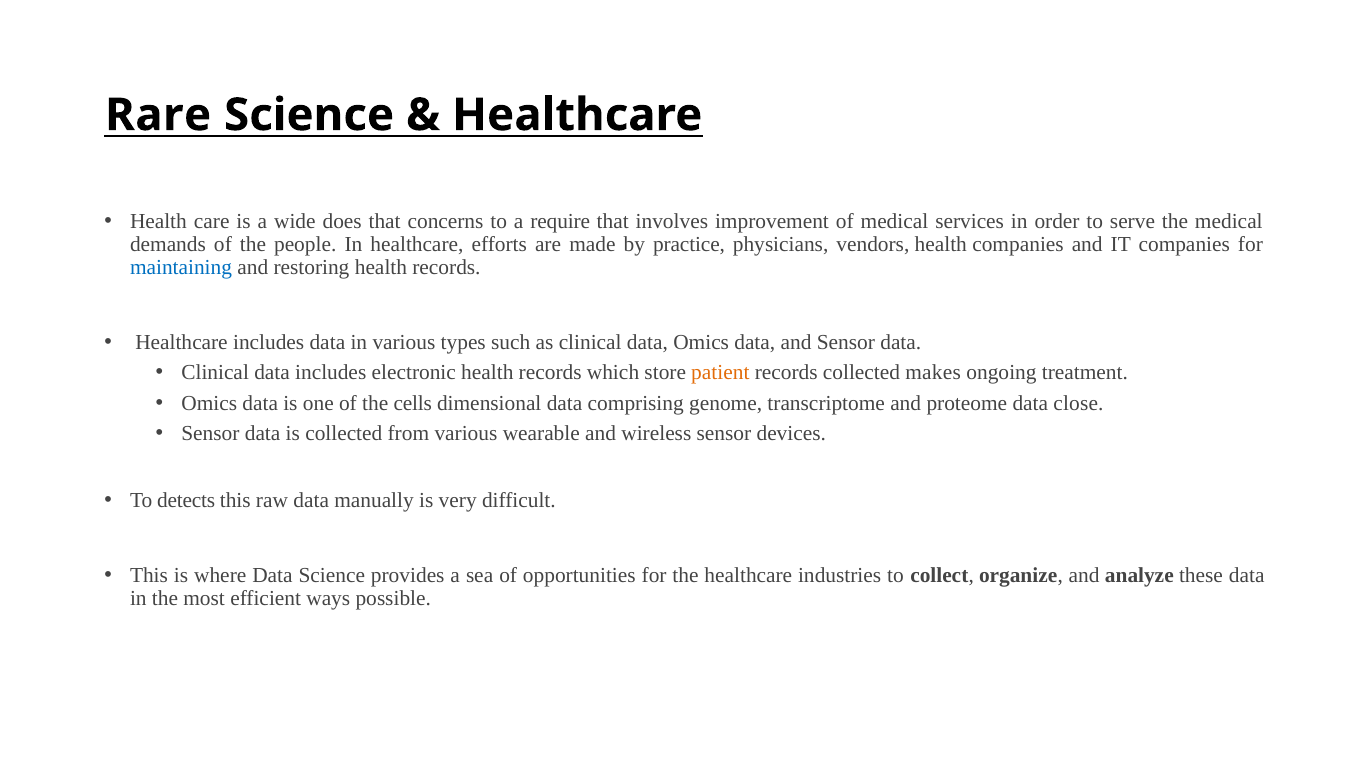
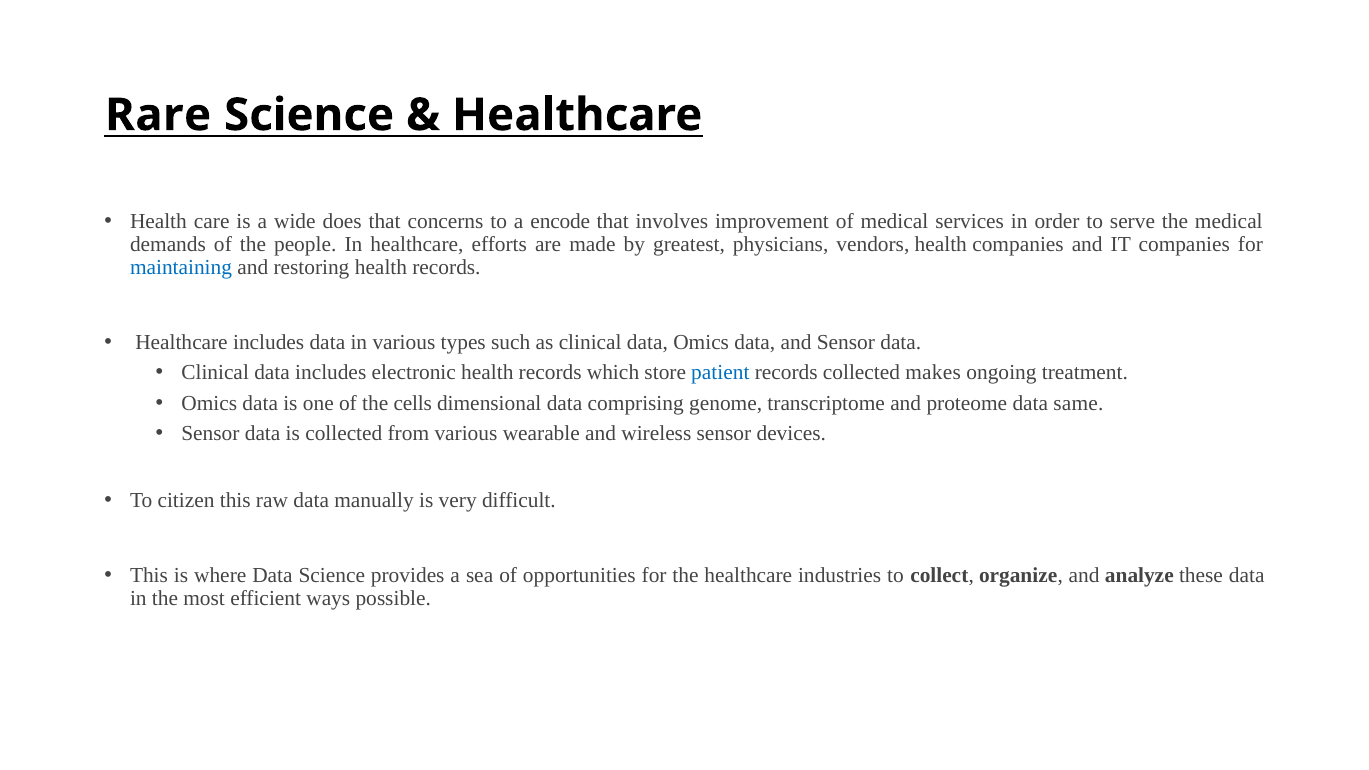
require: require -> encode (560, 222)
practice: practice -> greatest (689, 245)
patient colour: orange -> blue (720, 373)
close: close -> same (1078, 403)
detects: detects -> citizen (186, 501)
